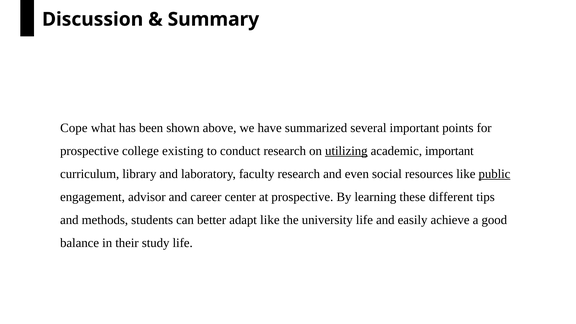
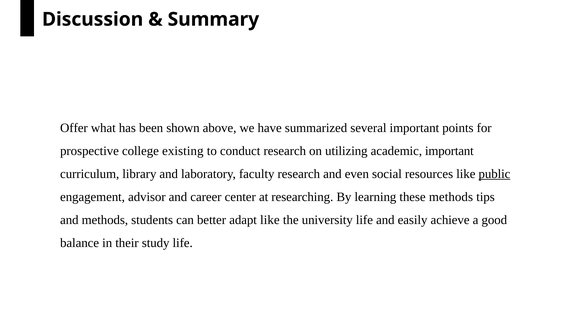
Cope: Cope -> Offer (74, 128)
utilizing underline: present -> none (346, 151)
at prospective: prospective -> researching (302, 197)
these different: different -> methods (451, 197)
